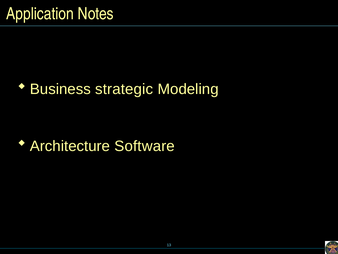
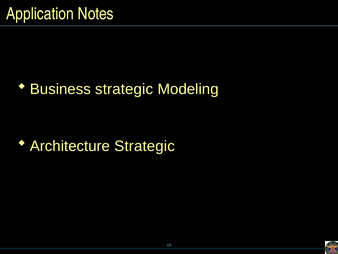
Architecture Software: Software -> Strategic (145, 146)
